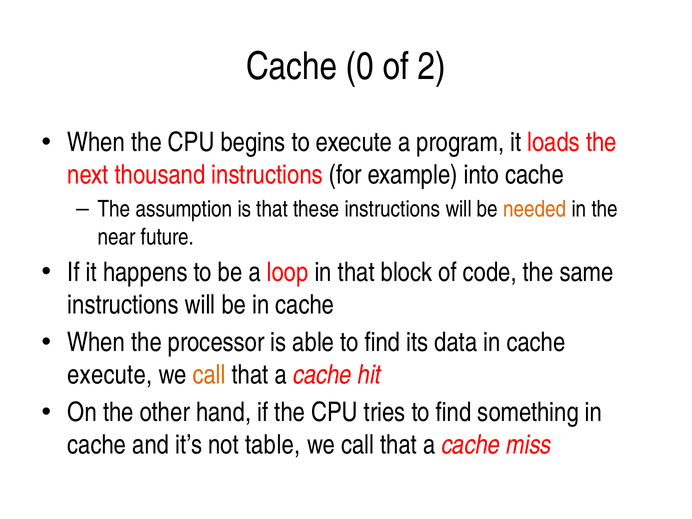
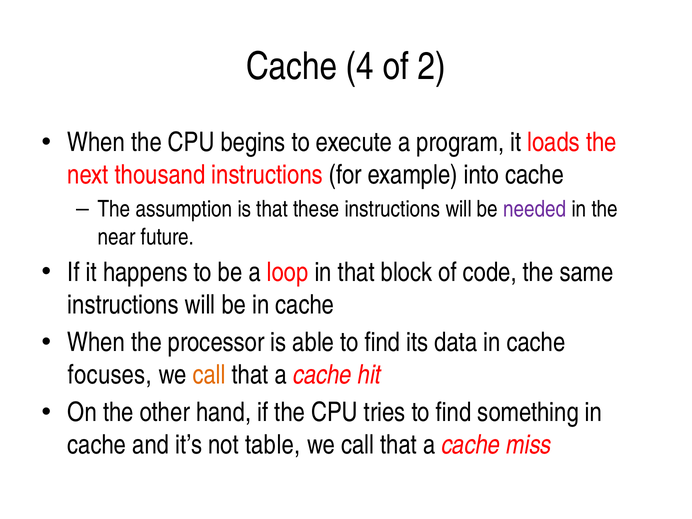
0: 0 -> 4 (360, 67)
needed colour: orange -> purple (535, 209)
execute: execute -> focuses (110, 375)
